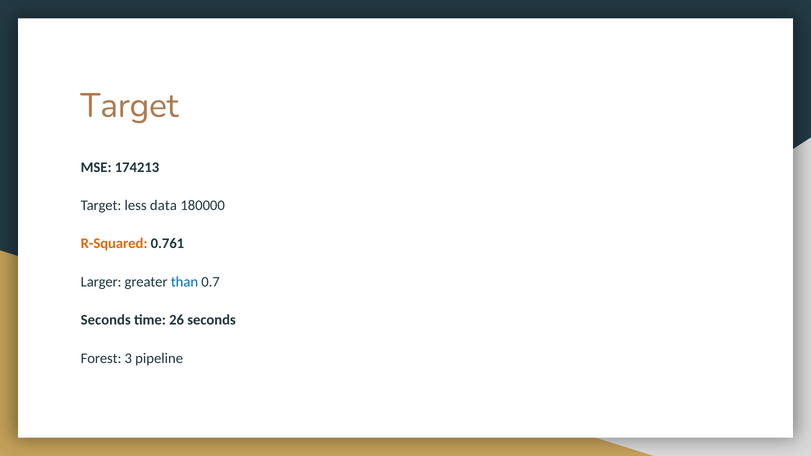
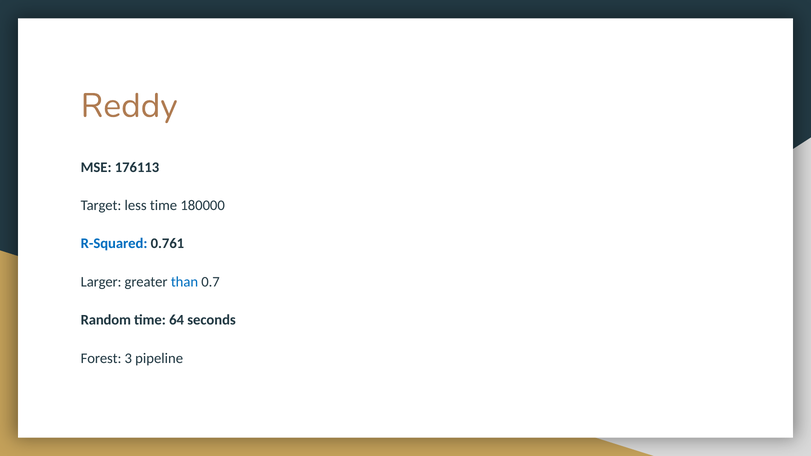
Target: Target -> Reddy (129, 106)
174213: 174213 -> 176113 (137, 167)
less data: data -> time (164, 206)
R-Squared colour: orange -> blue (114, 244)
Seconds: Seconds -> Random (106, 320)
26: 26 -> 64 (177, 320)
